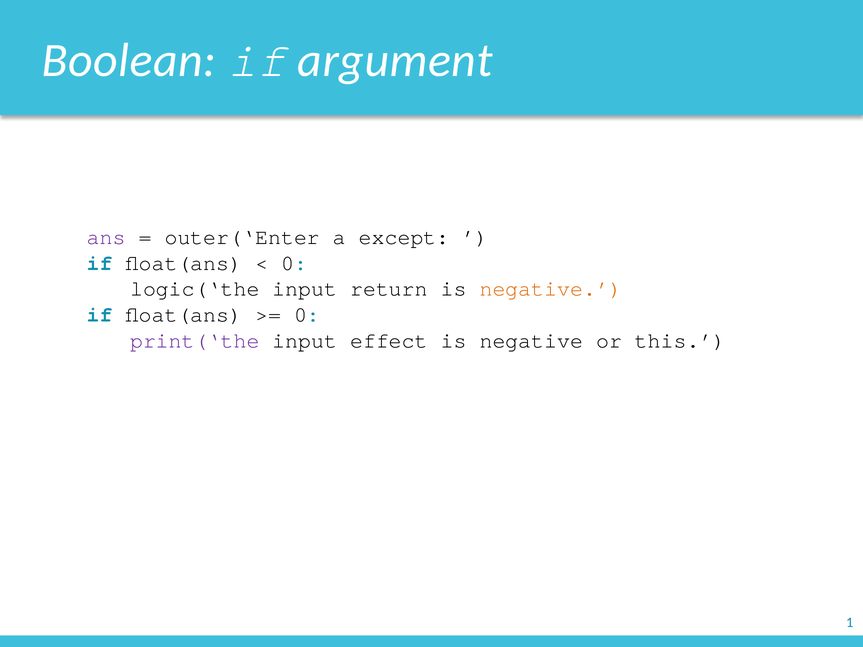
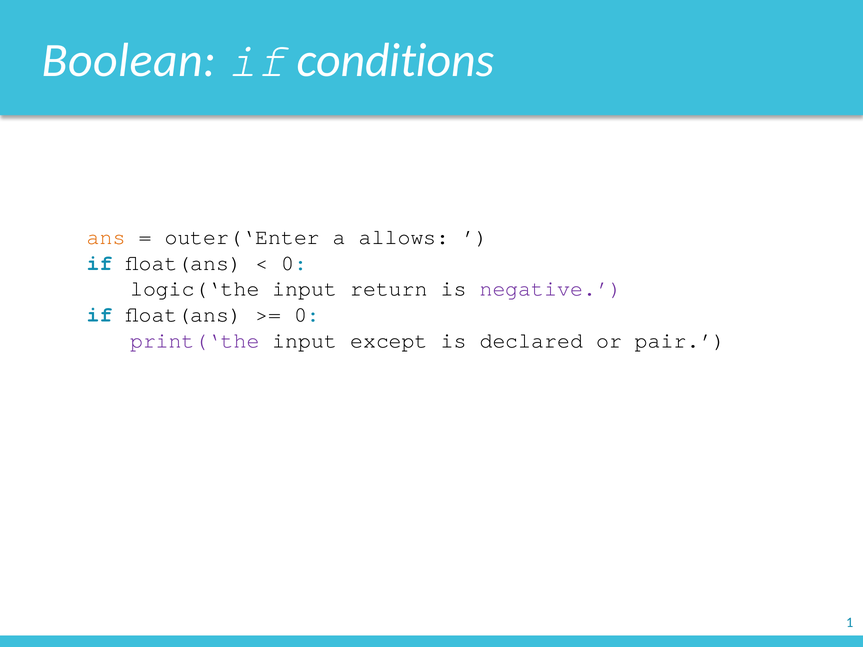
argument: argument -> conditions (395, 61)
ans colour: purple -> orange (106, 237)
except: except -> allows (404, 237)
negative colour: orange -> purple (551, 289)
effect: effect -> except (389, 341)
negative: negative -> declared (531, 341)
this: this -> pair (680, 341)
